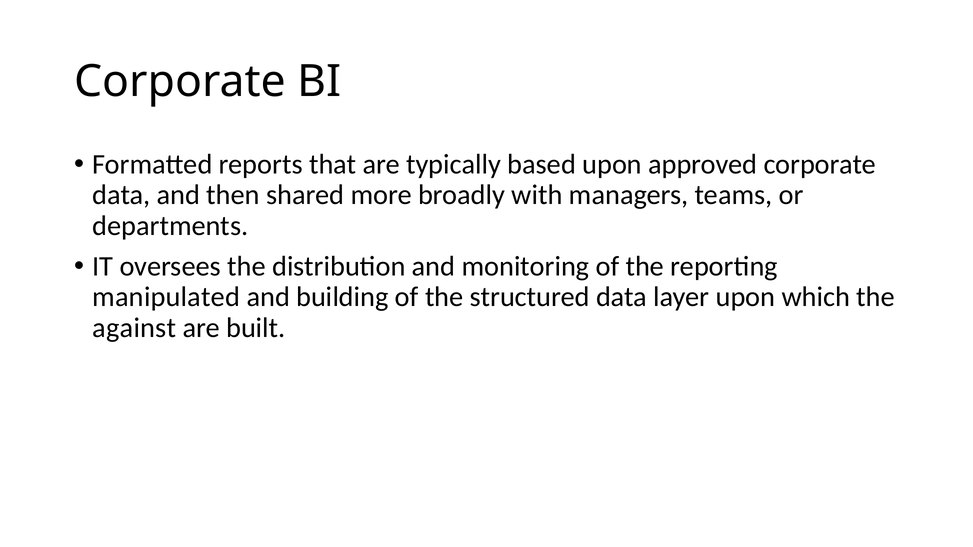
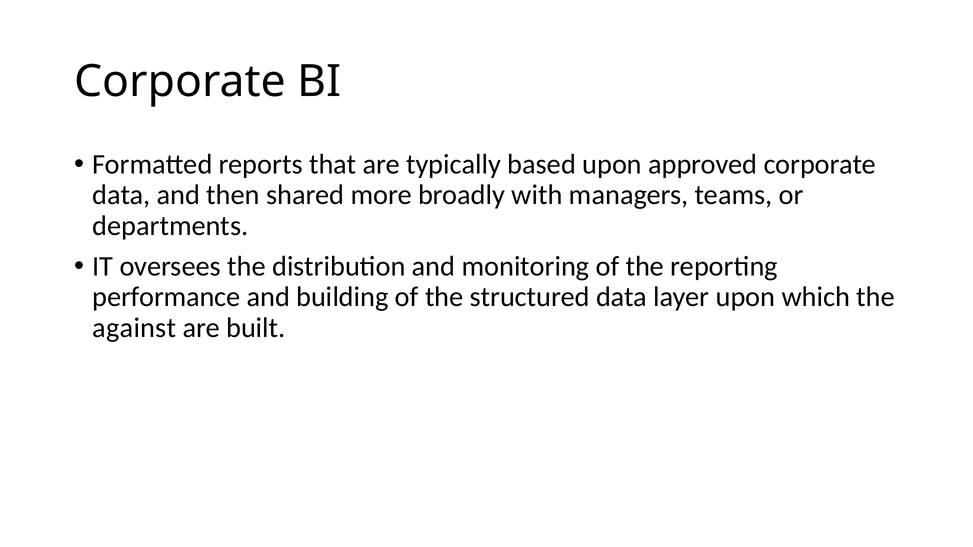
manipulated: manipulated -> performance (166, 297)
